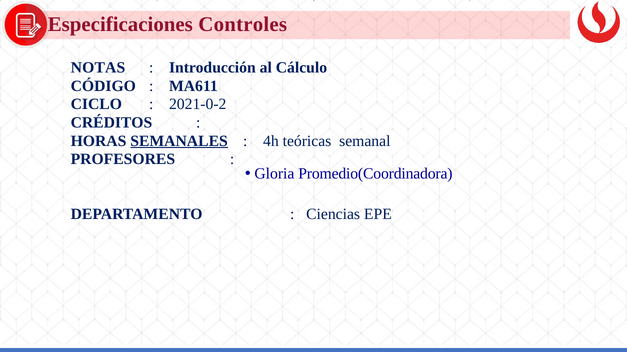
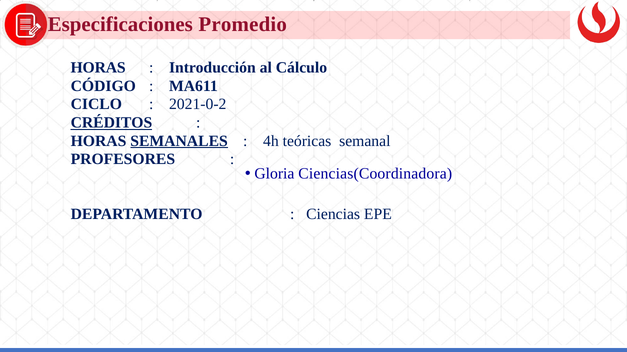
Controles: Controles -> Promedio (243, 25)
NOTAS: NOTAS -> HORAS (98, 68)
CRÉDITOS underline: none -> present (111, 123)
Promedio(Coordinadora: Promedio(Coordinadora -> Ciencias(Coordinadora (375, 174)
